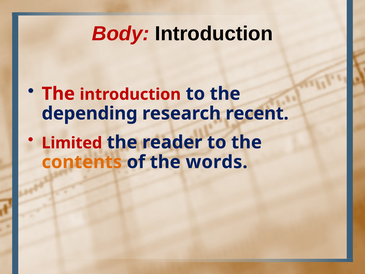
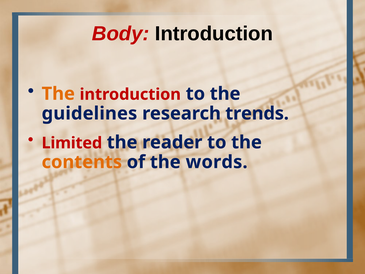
The colour: red -> orange (58, 94)
depending: depending -> guidelines (89, 113)
recent: recent -> trends (257, 113)
